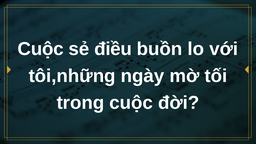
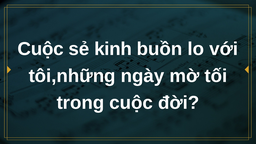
điều: điều -> kinh (113, 49)
